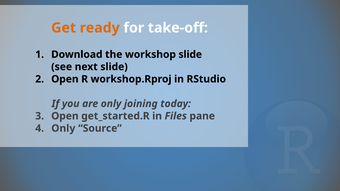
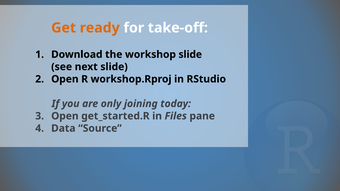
Only: Only -> Data (63, 128)
